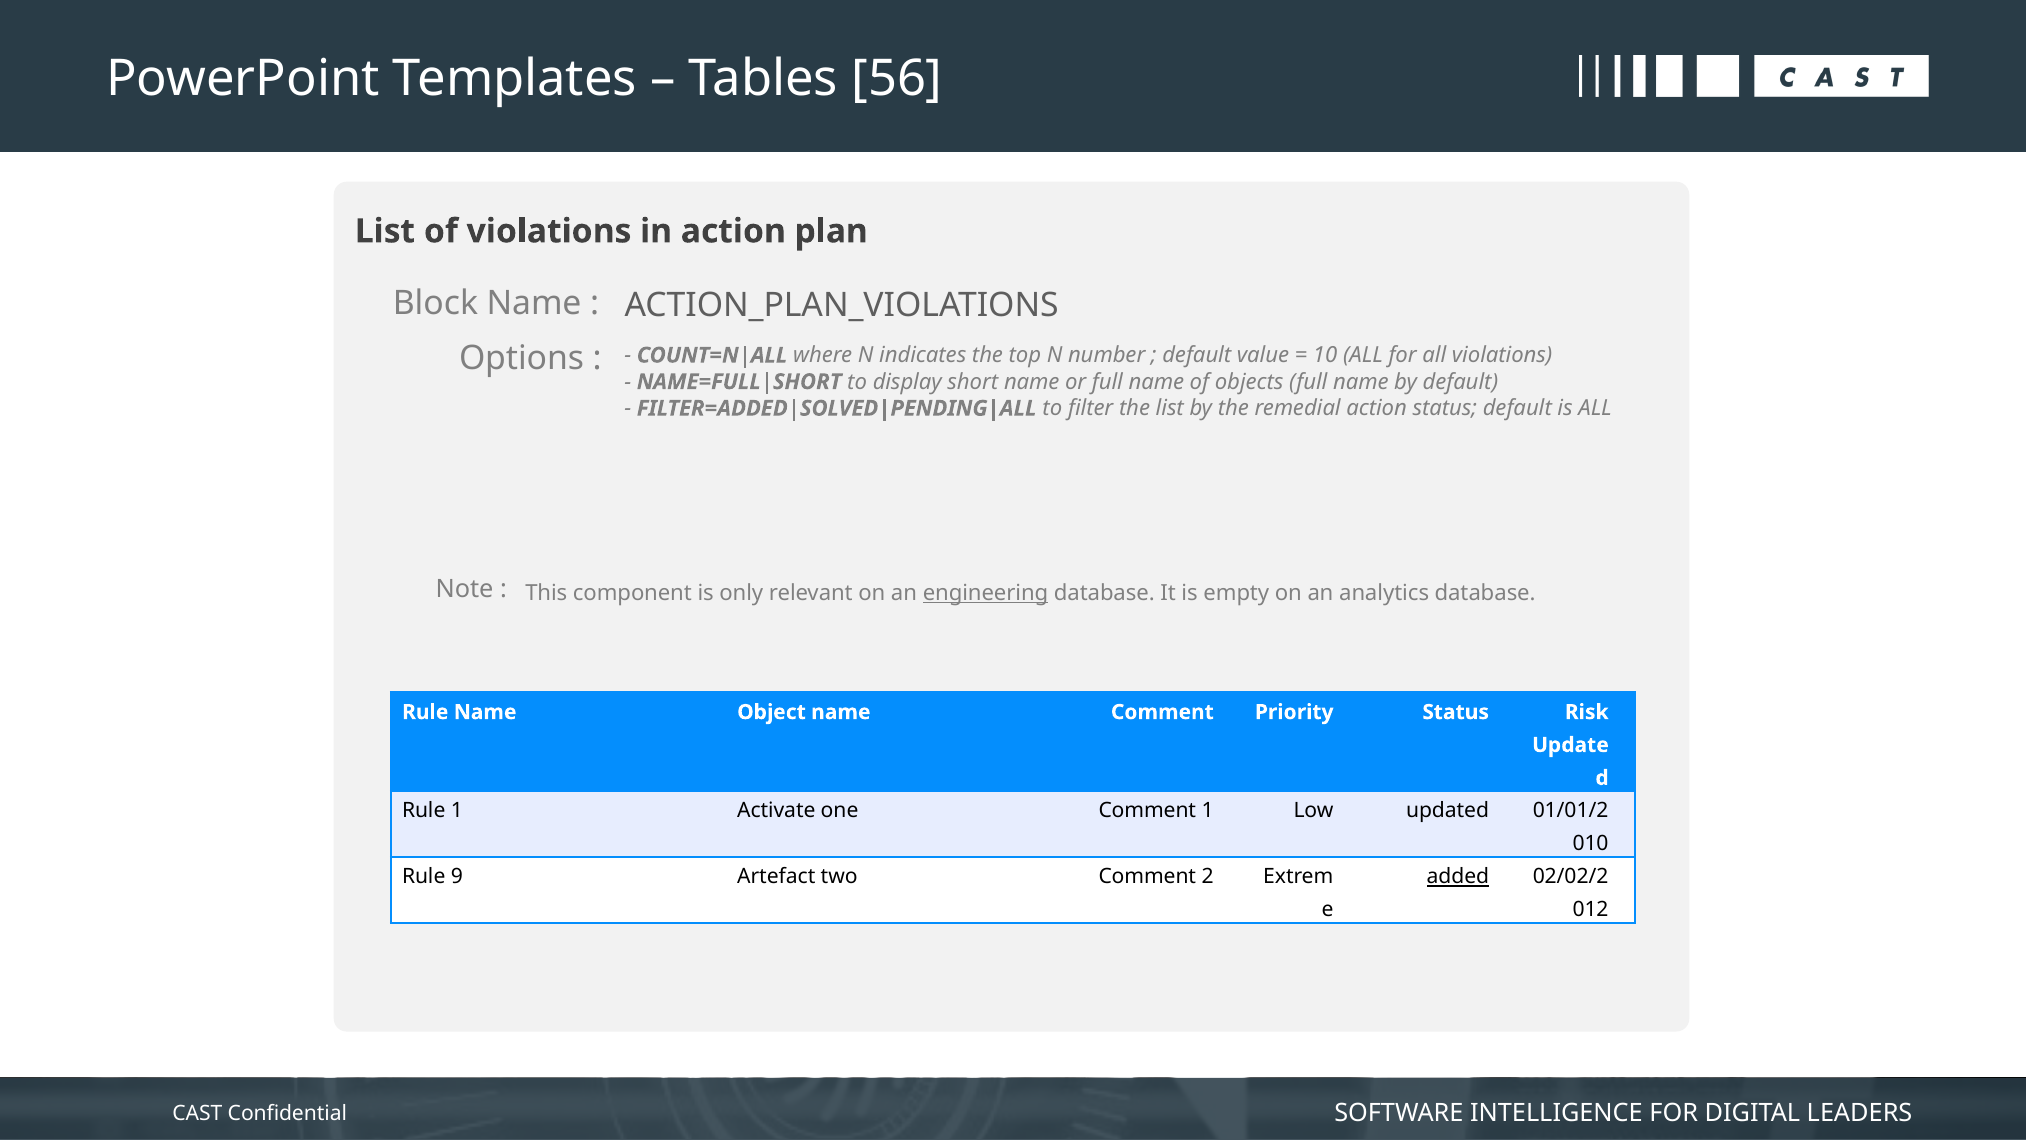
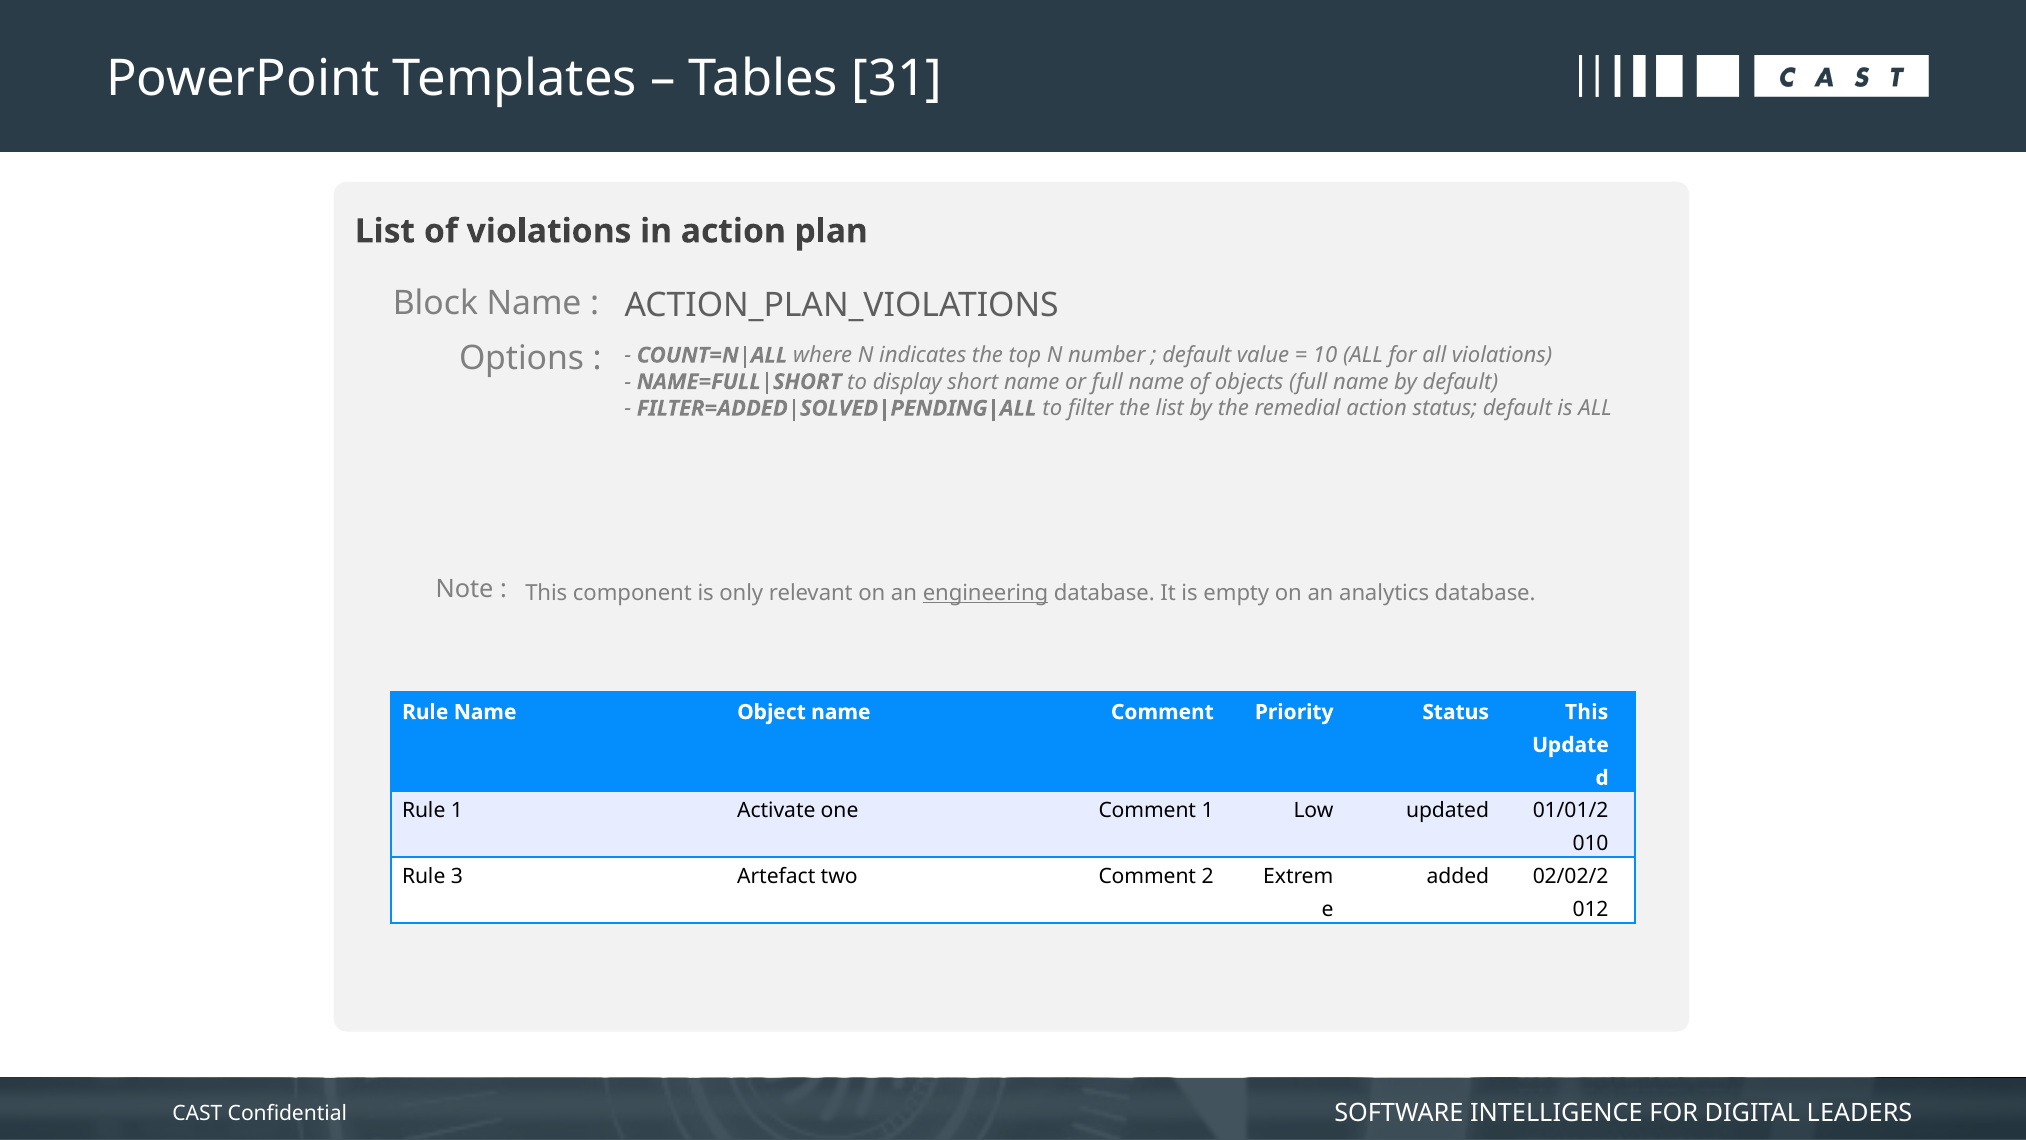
56: 56 -> 31 (897, 79)
Status Risk: Risk -> This (1587, 712)
9: 9 -> 3 (457, 877)
added underline: present -> none (1458, 877)
